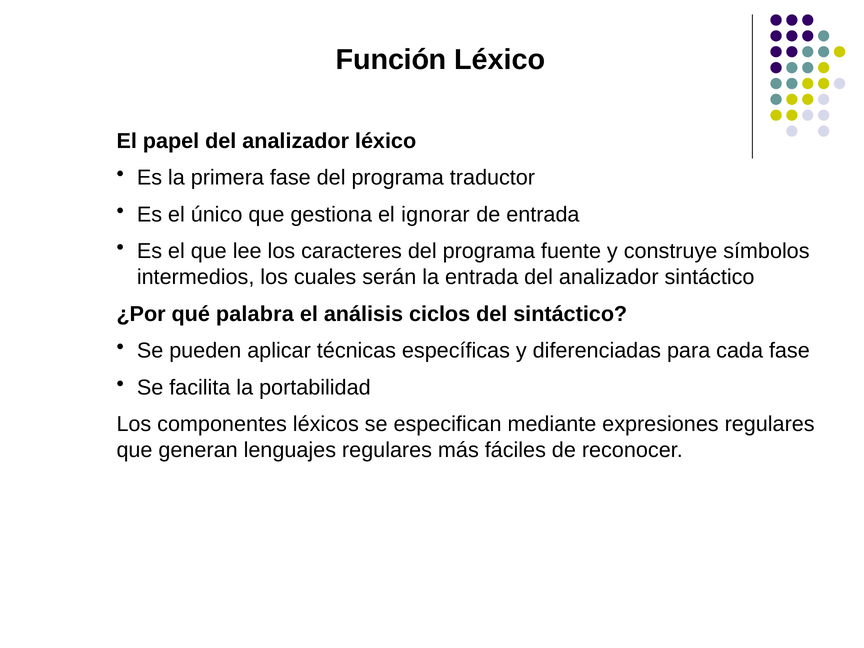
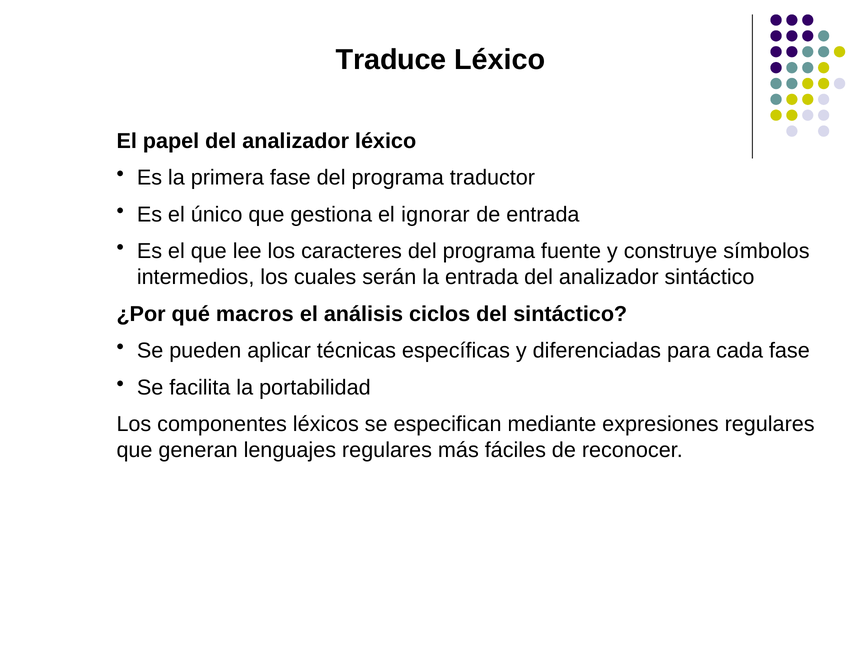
Función: Función -> Traduce (391, 60)
palabra: palabra -> macros (255, 314)
